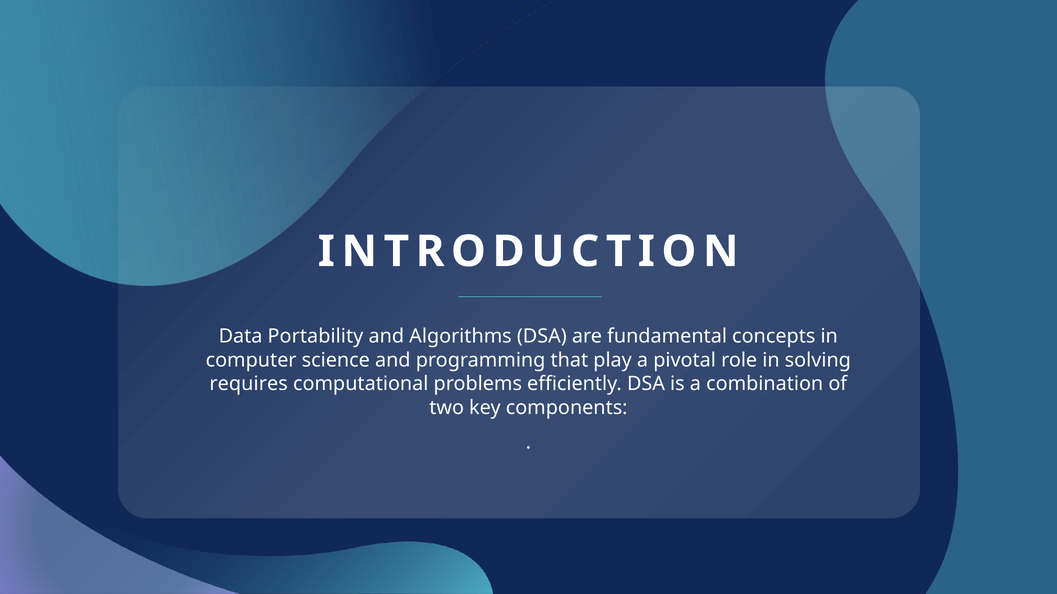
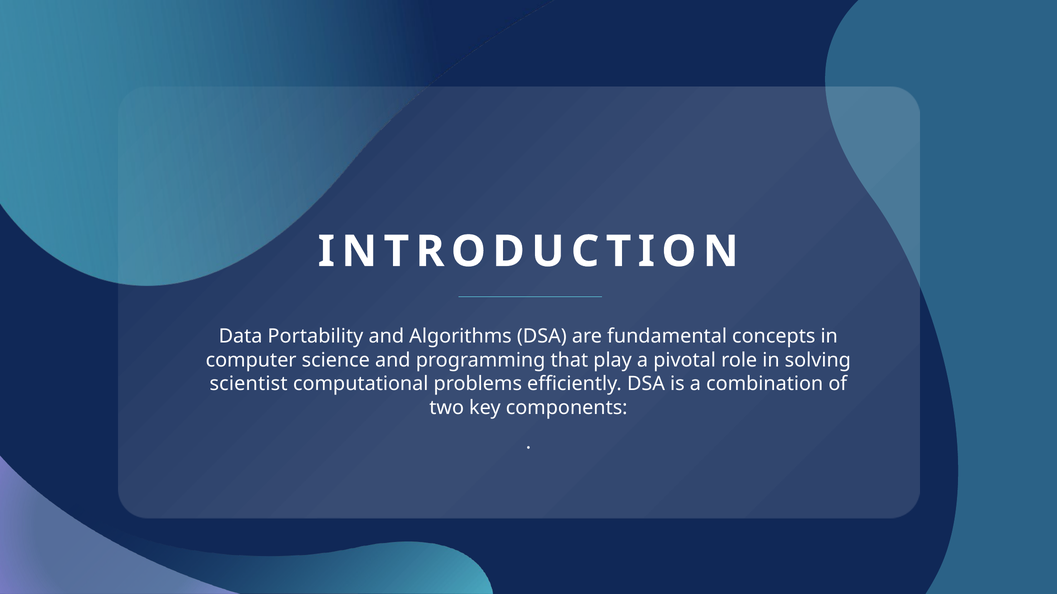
requires: requires -> scientist (249, 384)
